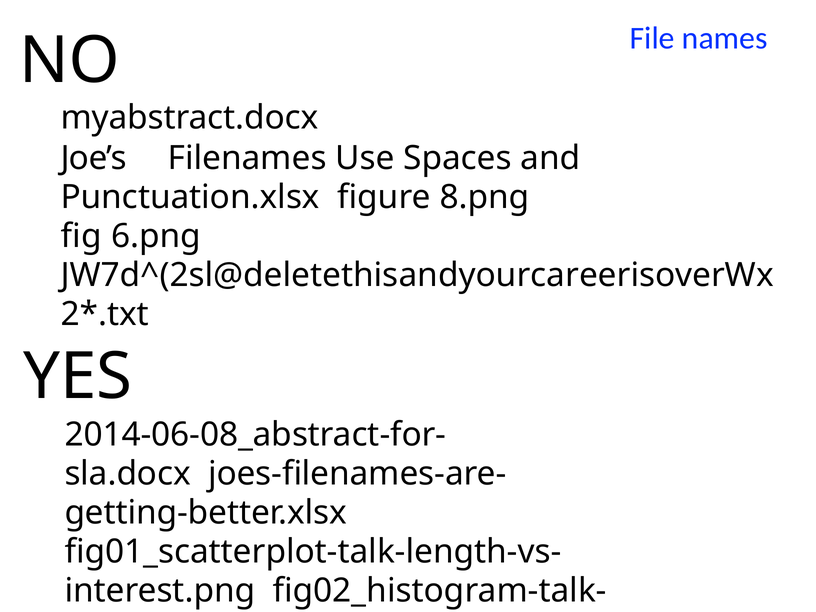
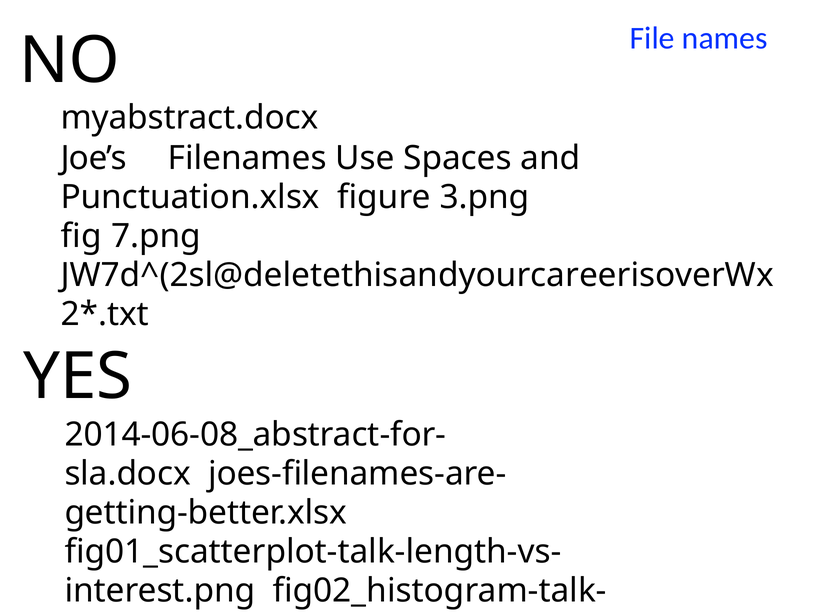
8.png: 8.png -> 3.png (484, 197)
6.png: 6.png -> 7.png (156, 236)
